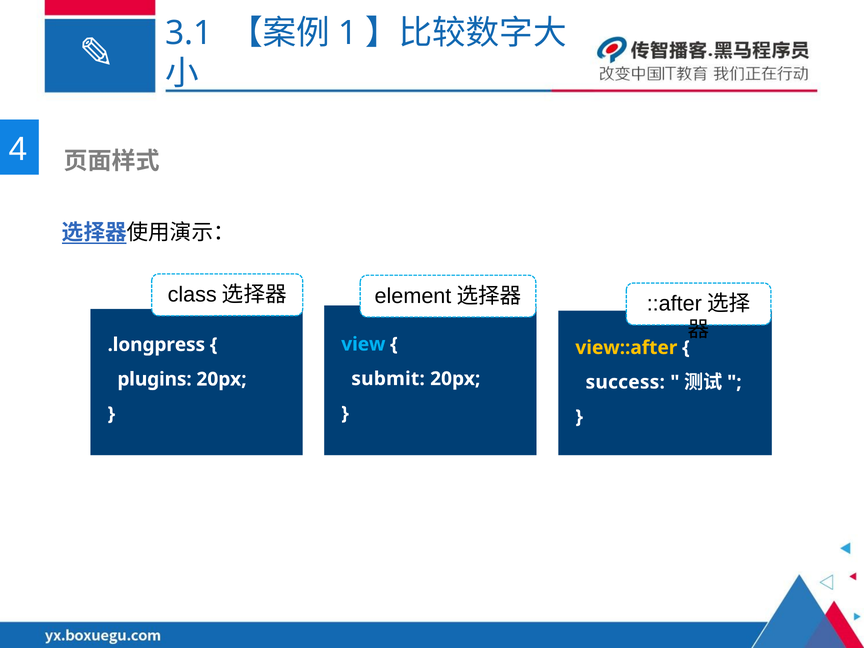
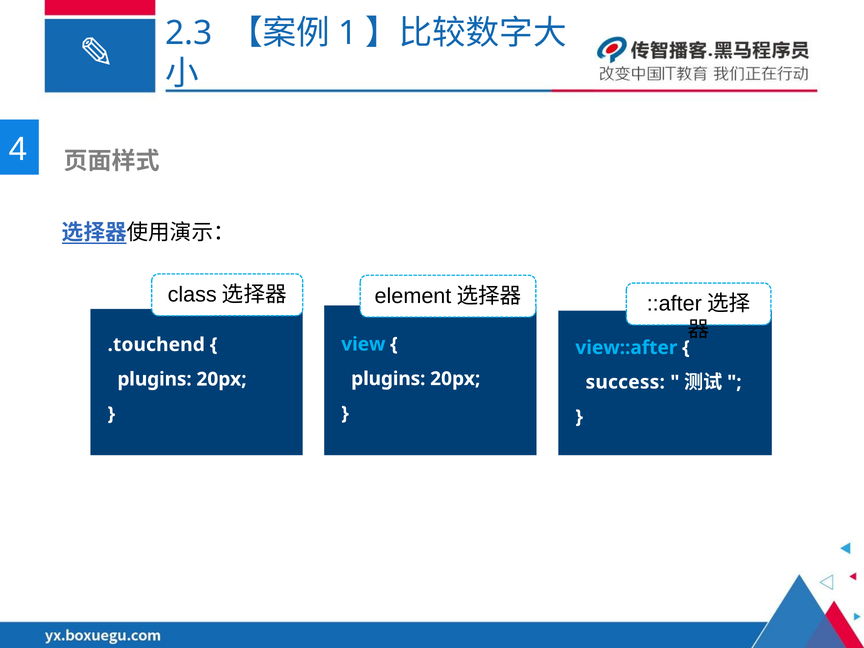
3.1: 3.1 -> 2.3 (189, 33)
.longpress: .longpress -> .touchend (156, 345)
view::after colour: yellow -> light blue (626, 348)
submit: submit -> plugins (388, 379)
